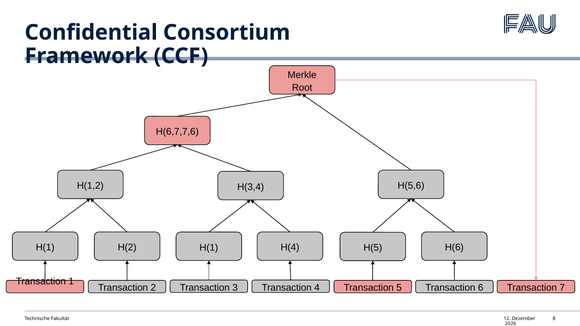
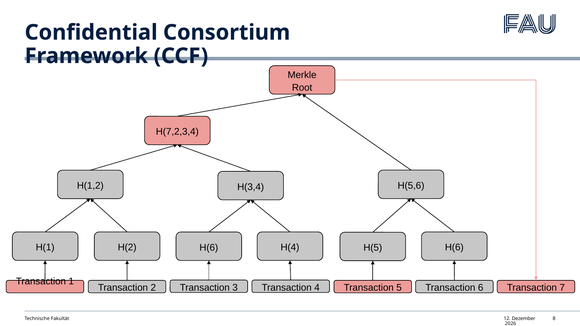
H(6,7,7,6: H(6,7,7,6 -> H(7,2,3,4 (177, 132)
H(1: H(1 -> H(6 (209, 248)
